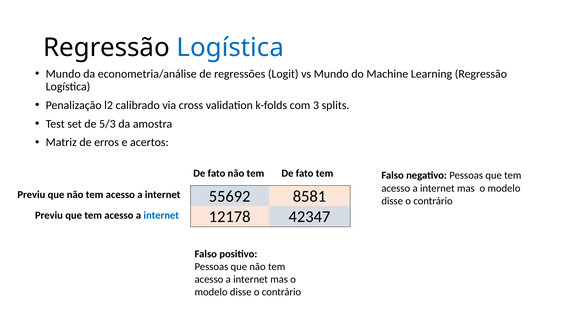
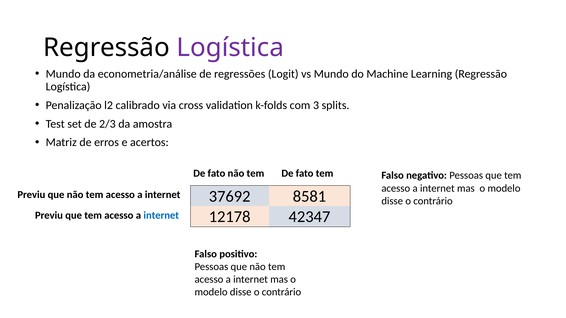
Logística colour: blue -> purple (230, 48)
5/3: 5/3 -> 2/3 (107, 124)
55692: 55692 -> 37692 (230, 196)
